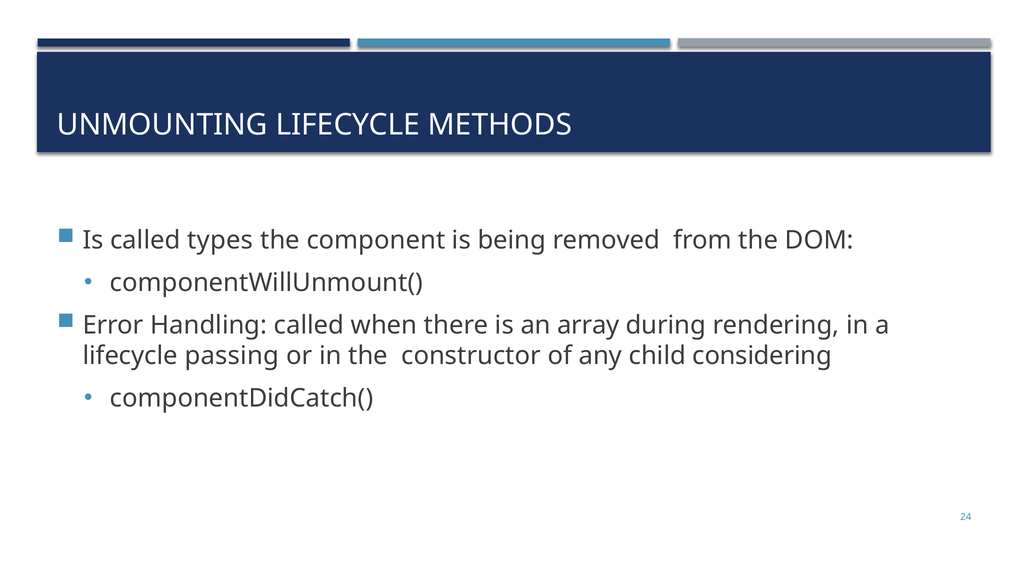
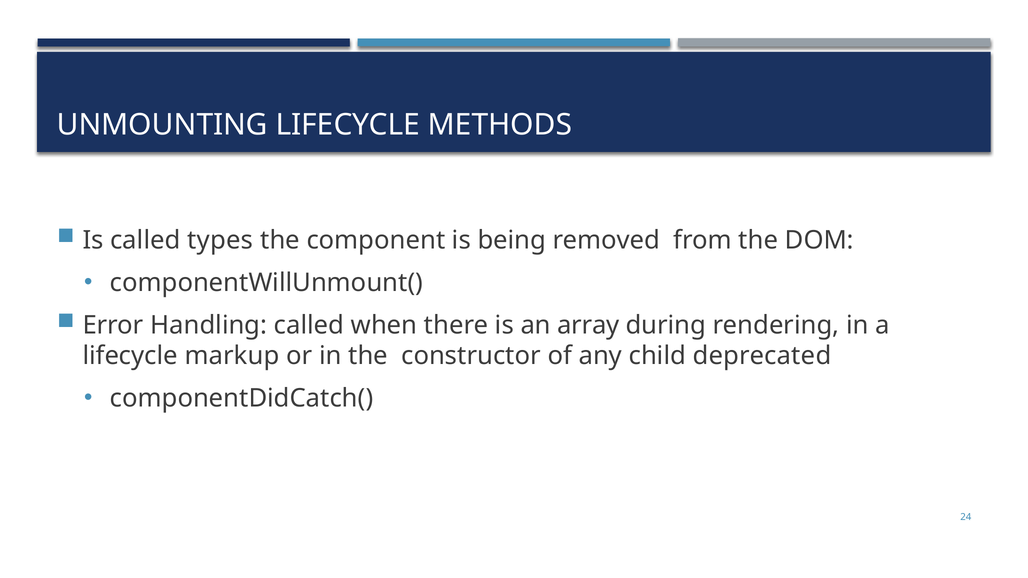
passing: passing -> markup (232, 356)
considering: considering -> deprecated (762, 356)
